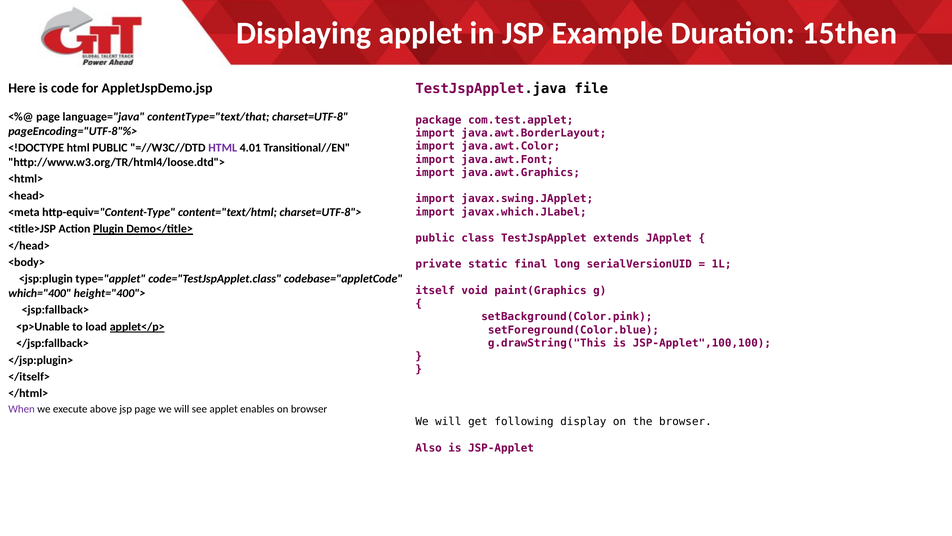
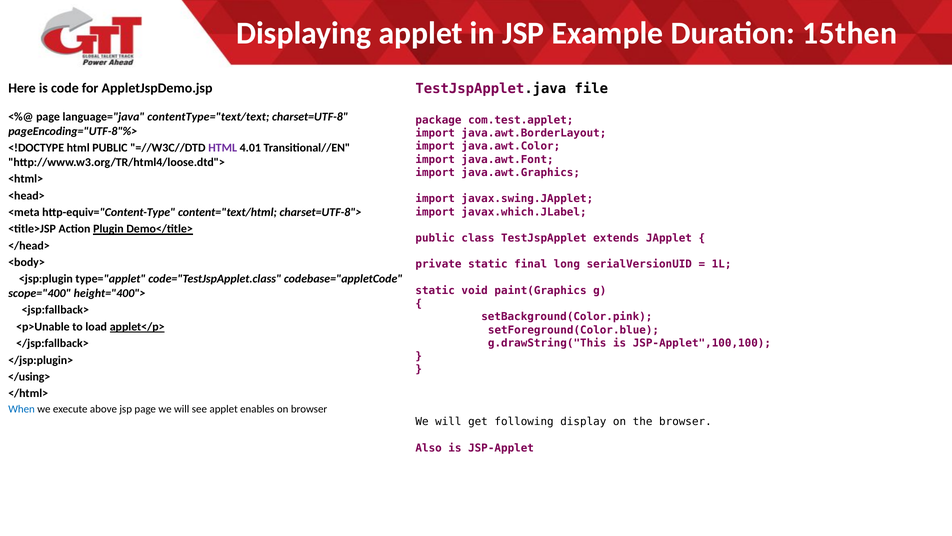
contentType="text/that: contentType="text/that -> contentType="text/text (208, 117)
itself: itself -> static (435, 290)
which="400: which="400 -> scope="400 (40, 293)
</itself>: </itself> -> </using> (29, 376)
When colour: purple -> blue (22, 409)
